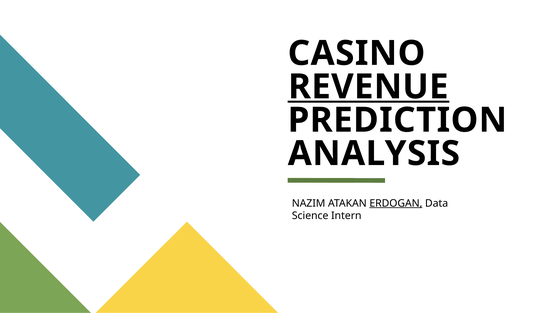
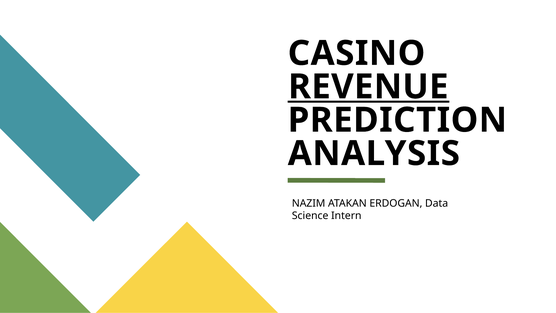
ERDOGAN underline: present -> none (396, 203)
